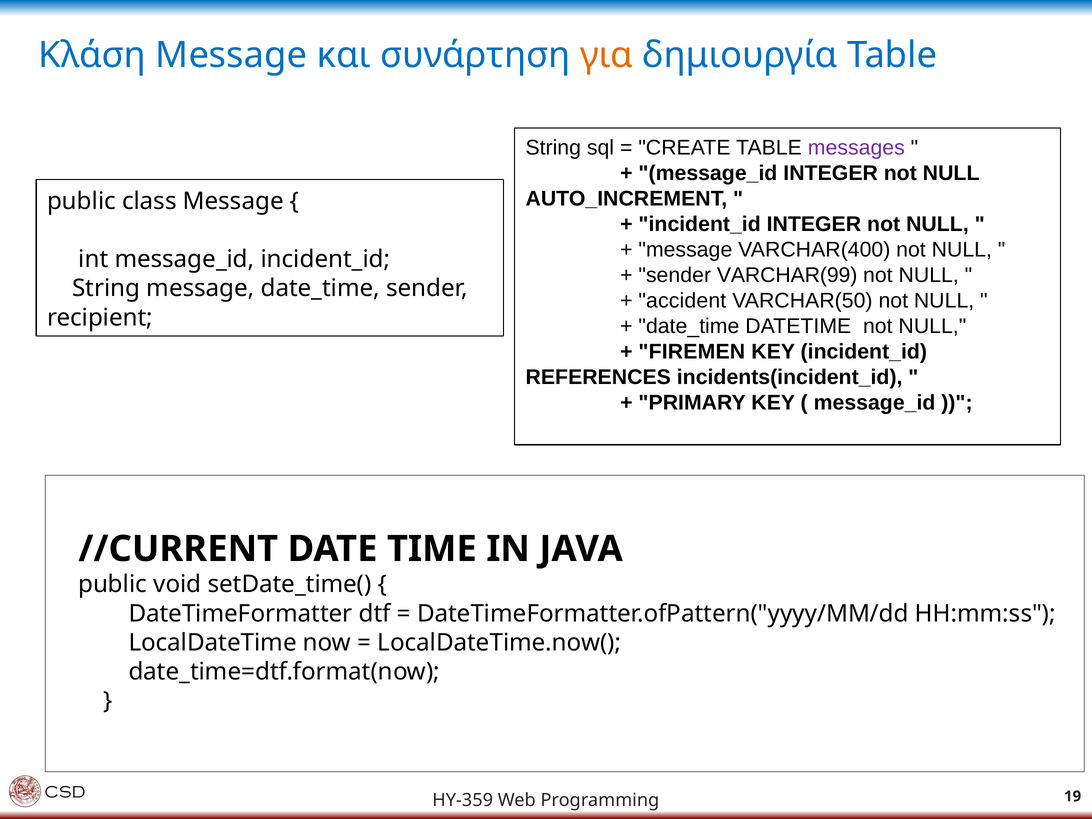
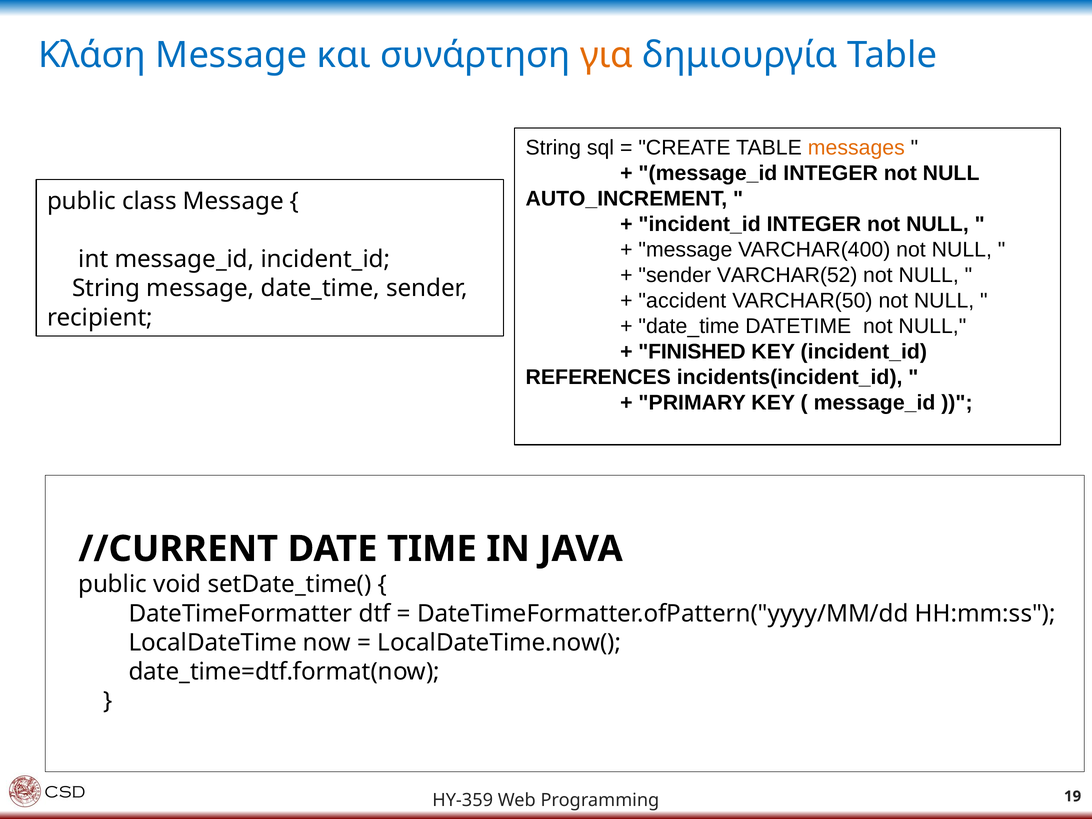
messages colour: purple -> orange (856, 148)
VARCHAR(99: VARCHAR(99 -> VARCHAR(52 (787, 275)
FIREMEN: FIREMEN -> FINISHED (692, 352)
